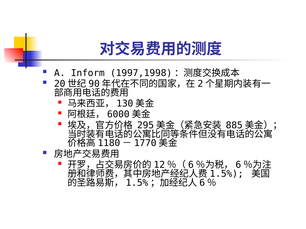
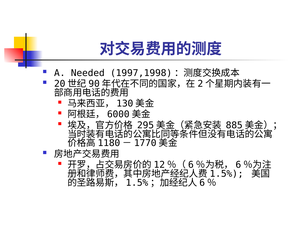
Inform: Inform -> Needed (88, 73)
